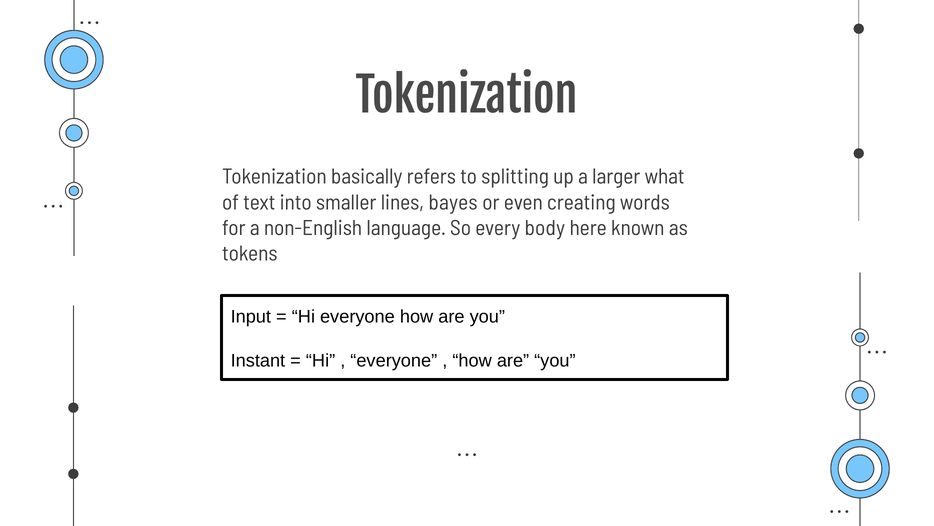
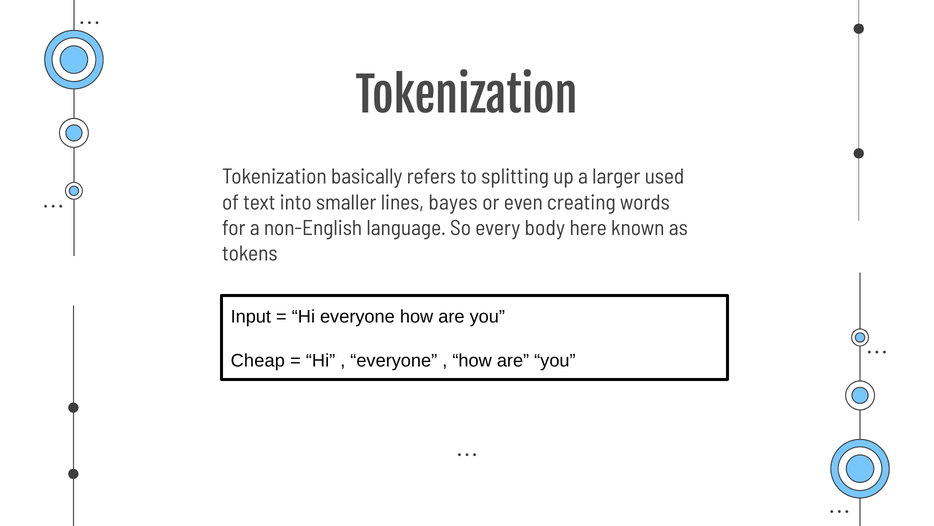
what: what -> used (664, 177)
Instant: Instant -> Cheap (258, 360)
